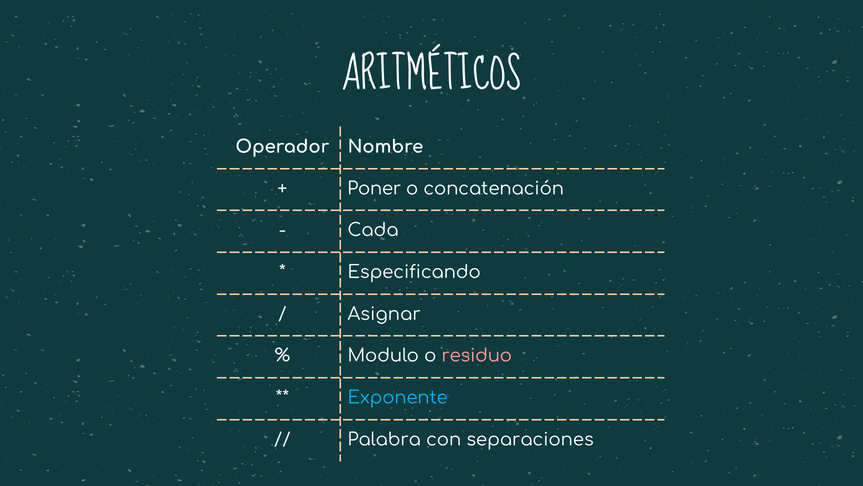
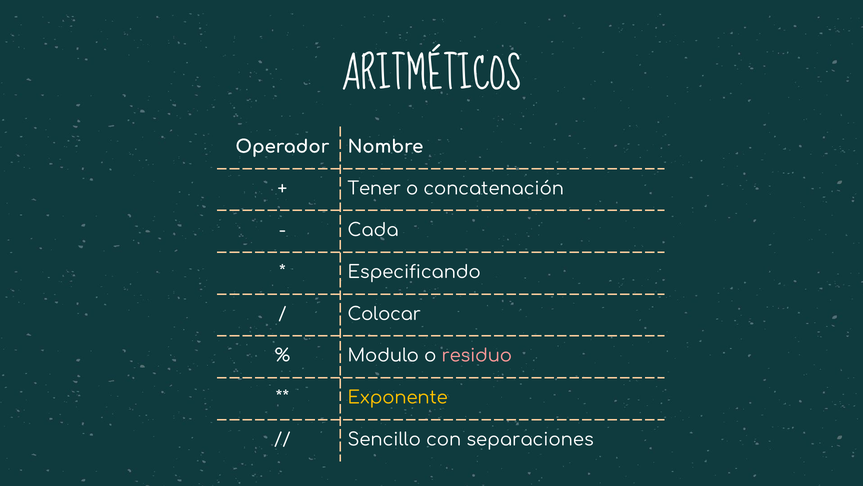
Poner: Poner -> Tener (374, 188)
Asignar: Asignar -> Colocar (384, 314)
Exponente colour: light blue -> yellow (398, 397)
Palabra: Palabra -> Sencillo (384, 439)
